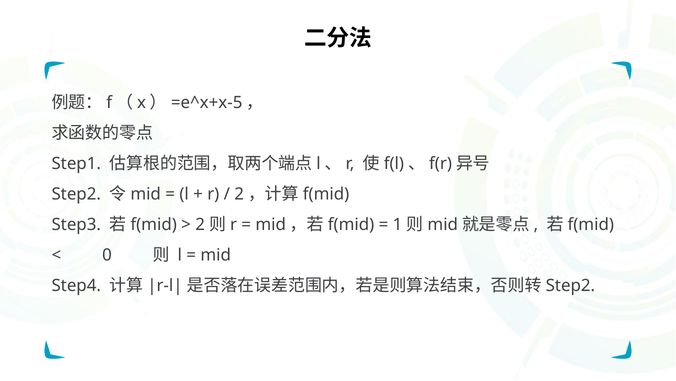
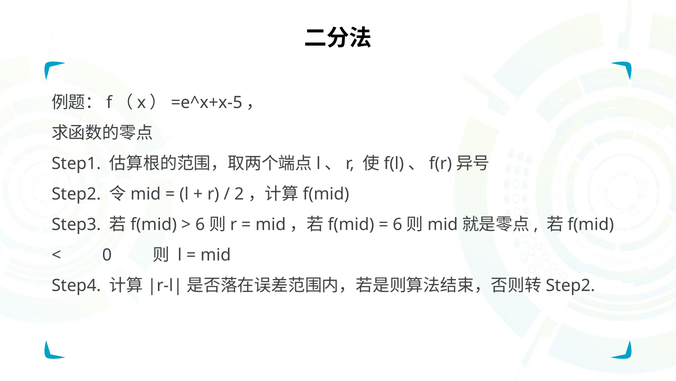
2: 2 -> 6 (200, 224)
1: 1 -> 6 (398, 224)
